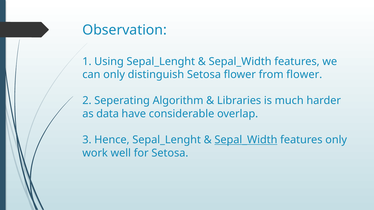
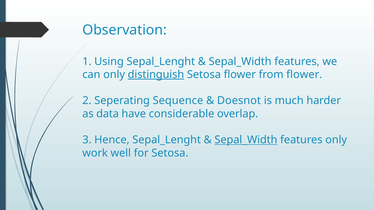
distinguish underline: none -> present (156, 75)
Algorithm: Algorithm -> Sequence (178, 101)
Libraries: Libraries -> Doesnot (239, 101)
